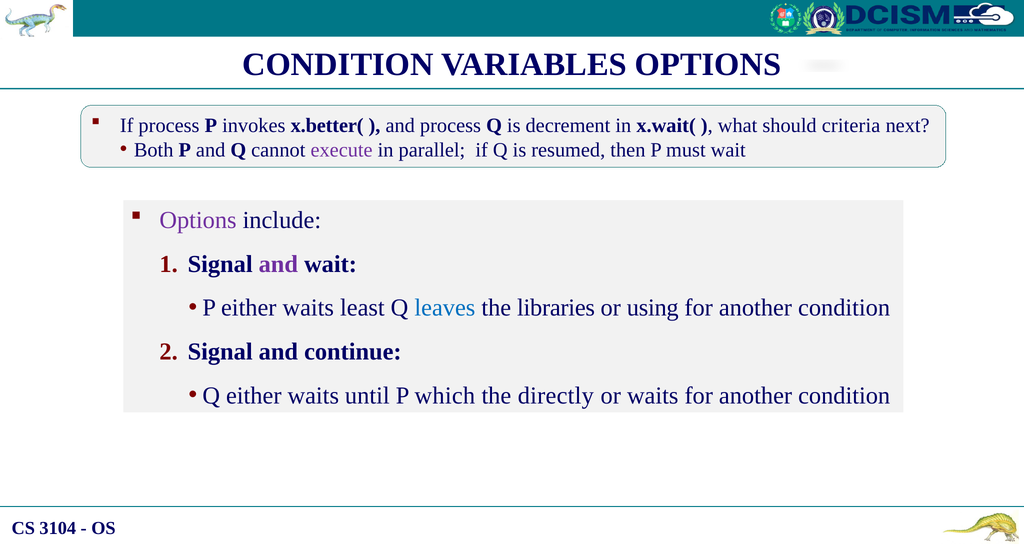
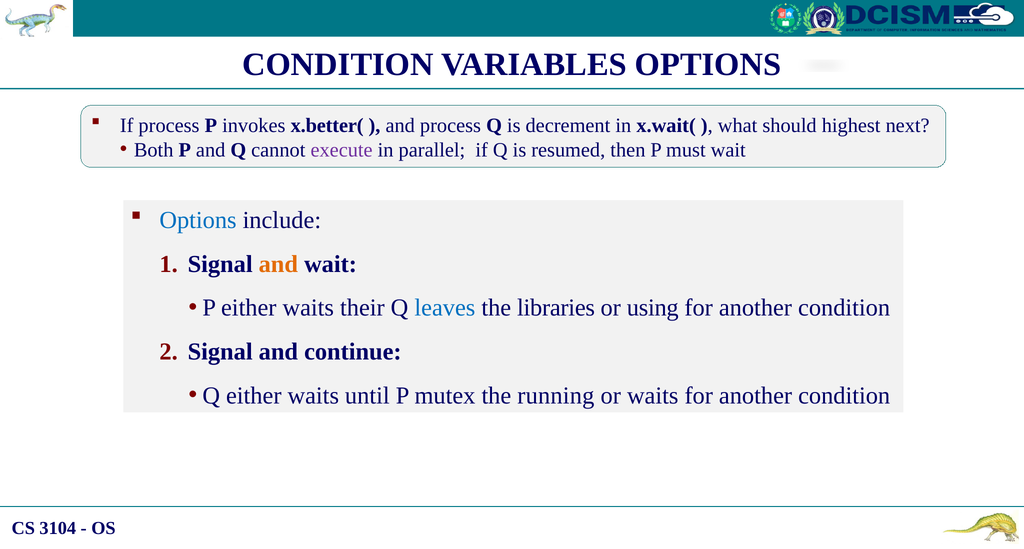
criteria: criteria -> highest (851, 125)
Options colour: purple -> blue (198, 220)
and colour: purple -> orange (278, 264)
least: least -> their (362, 308)
which: which -> mutex (445, 395)
directly: directly -> running (556, 395)
